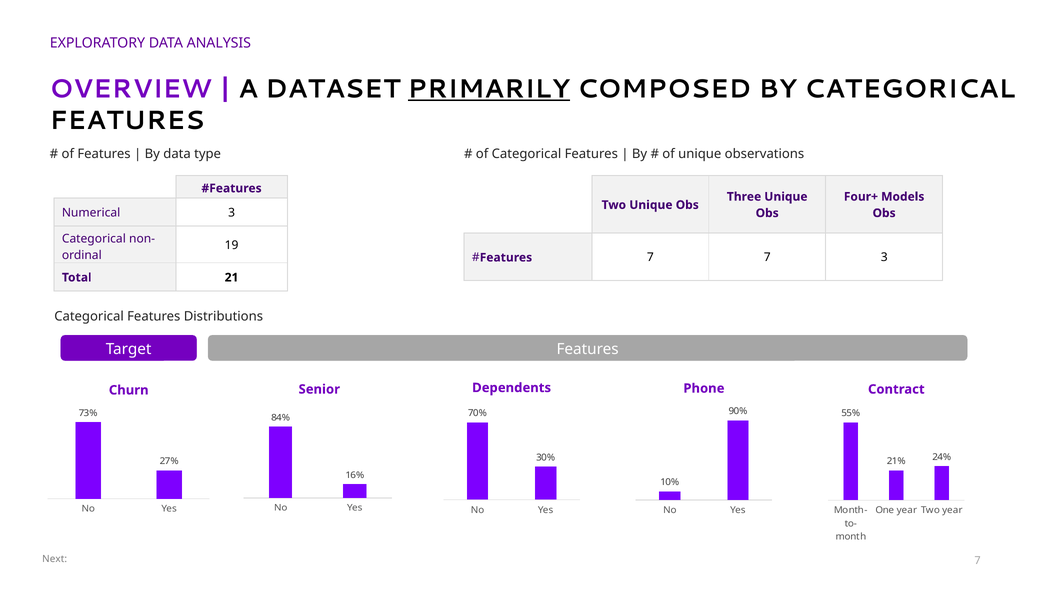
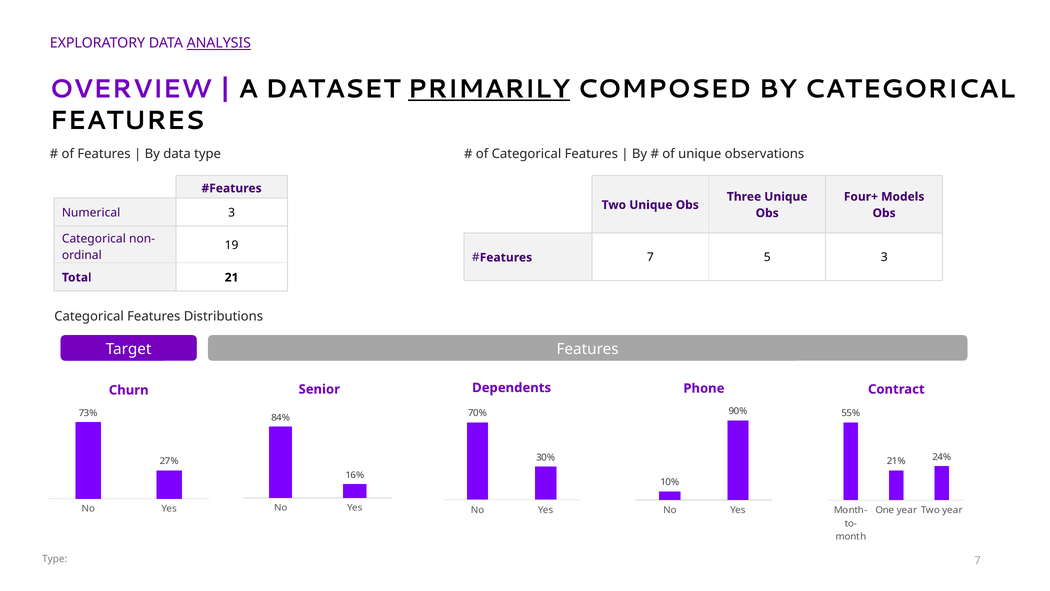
ANALYSIS underline: none -> present (219, 43)
7 7: 7 -> 5 (767, 257)
Next: Next -> Type (55, 559)
